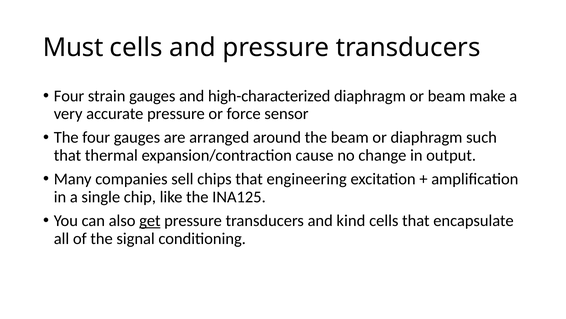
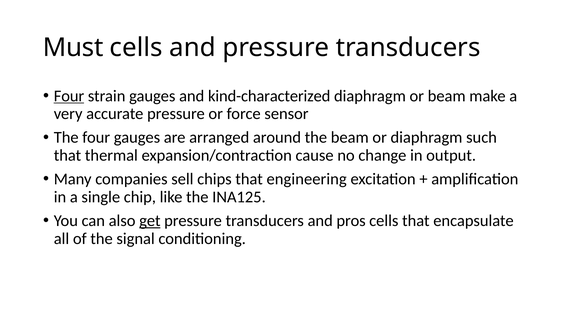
Four underline: none -> present (69, 96)
high-characterized: high-characterized -> kind-characterized (269, 96)
kind: kind -> pros (351, 220)
